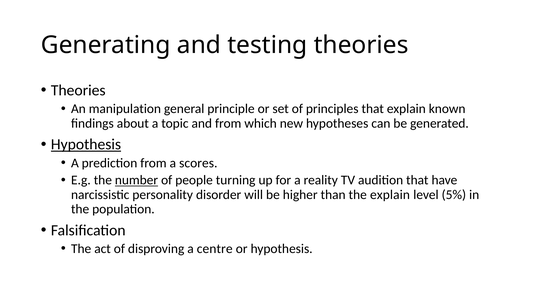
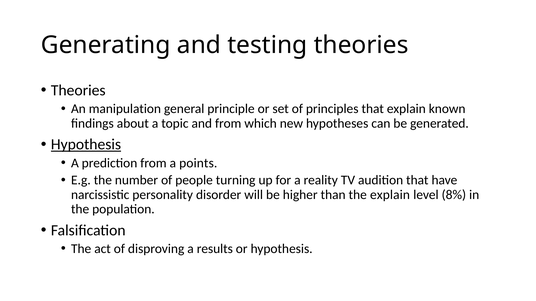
scores: scores -> points (198, 163)
number underline: present -> none (136, 180)
5%: 5% -> 8% (454, 195)
centre: centre -> results (215, 249)
